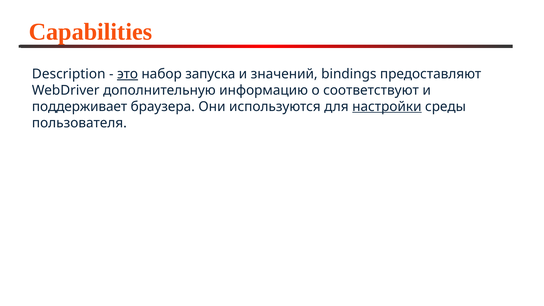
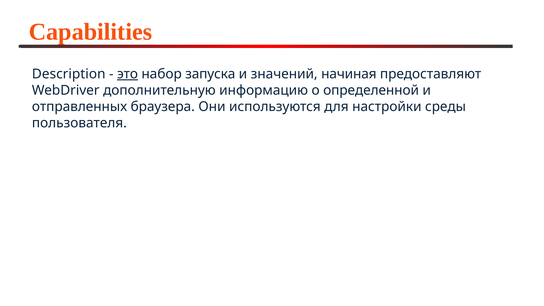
bindings: bindings -> начиная (349, 74)
соответствуют: соответствуют -> определенной (371, 90)
поддерживает: поддерживает -> отправленных (80, 107)
настройки underline: present -> none (387, 107)
